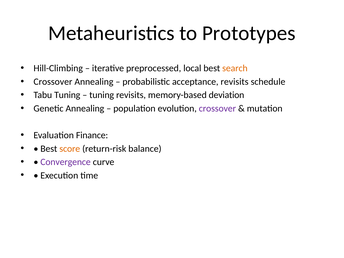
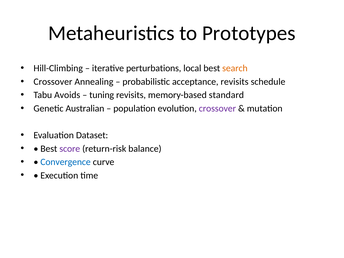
preprocessed: preprocessed -> perturbations (154, 68)
Tabu Tuning: Tuning -> Avoids (67, 95)
deviation: deviation -> standard (226, 95)
Genetic Annealing: Annealing -> Australian (85, 108)
Finance: Finance -> Dataset (92, 135)
score colour: orange -> purple (70, 149)
Convergence colour: purple -> blue (66, 162)
